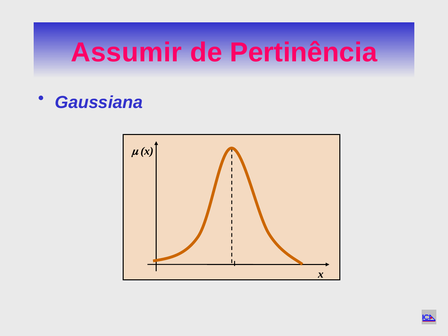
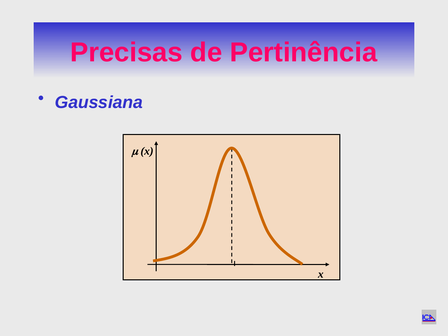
Assumir: Assumir -> Precisas (126, 52)
